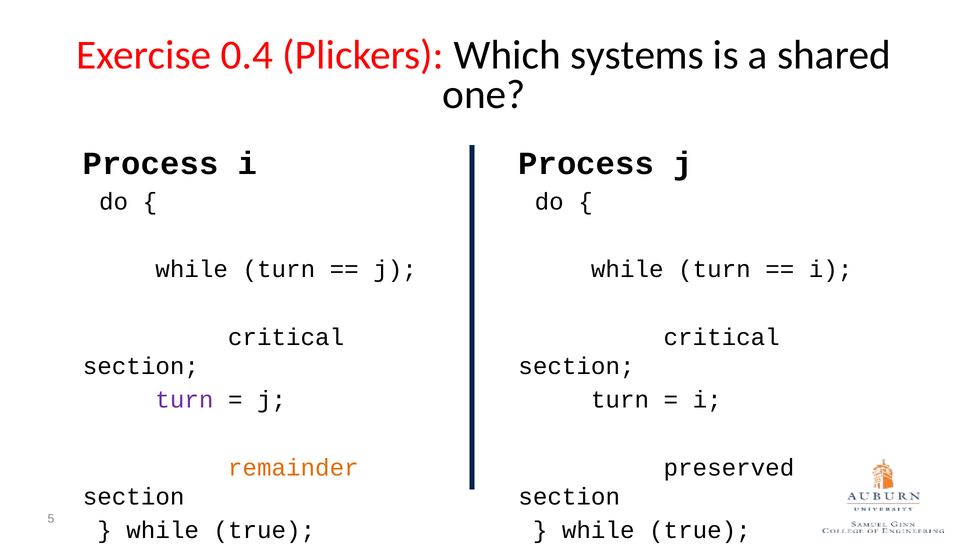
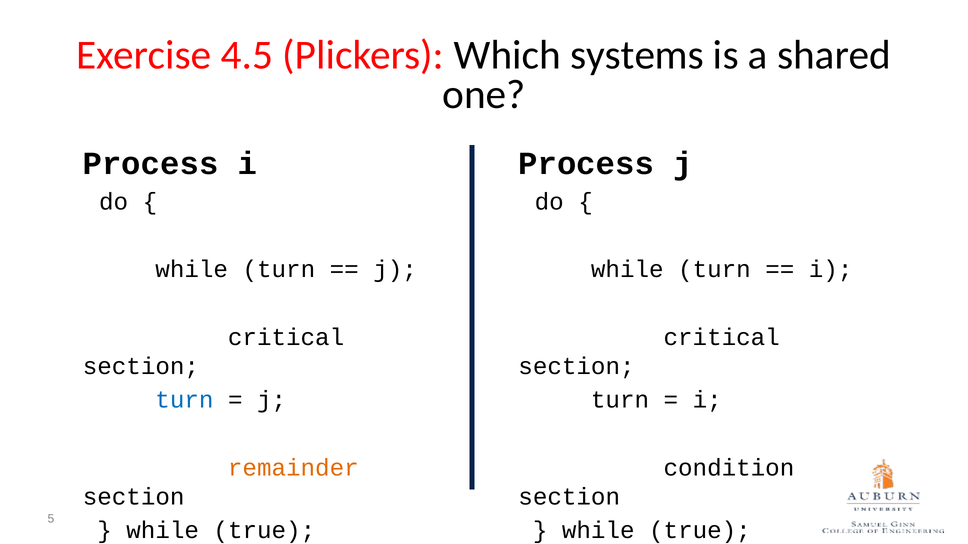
0.4: 0.4 -> 4.5 (247, 55)
turn colour: purple -> blue (184, 400)
preserved: preserved -> condition (729, 468)
